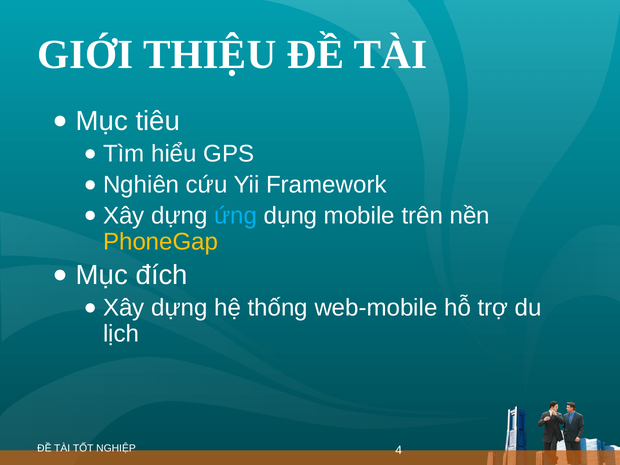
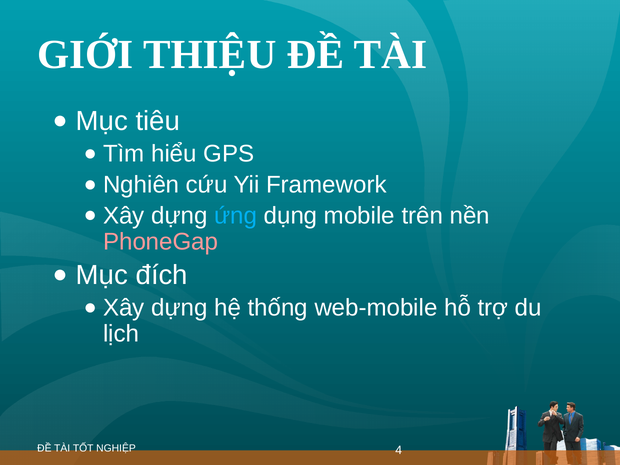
PhoneGap colour: yellow -> pink (161, 242)
